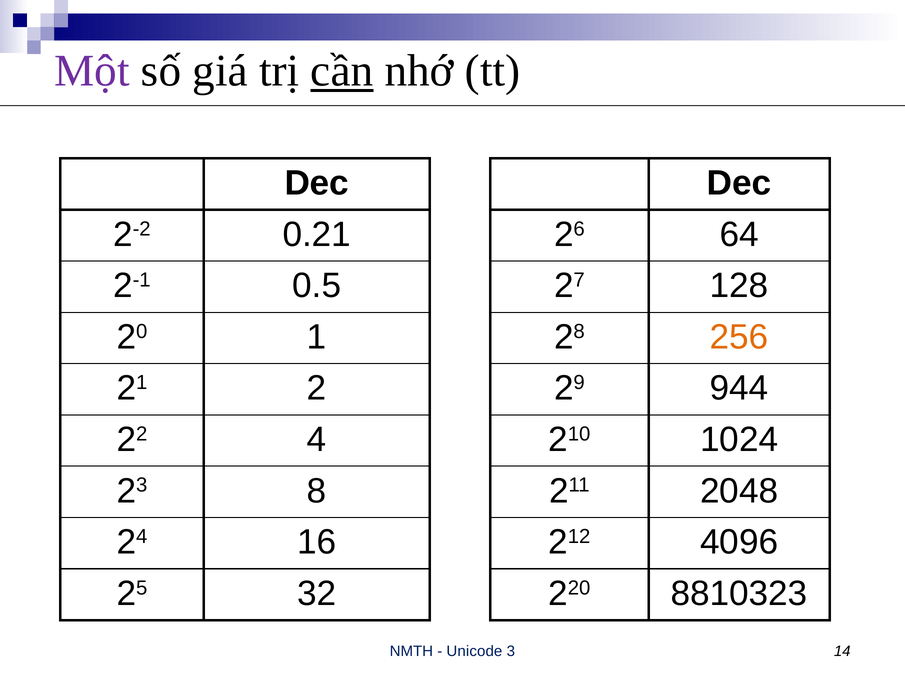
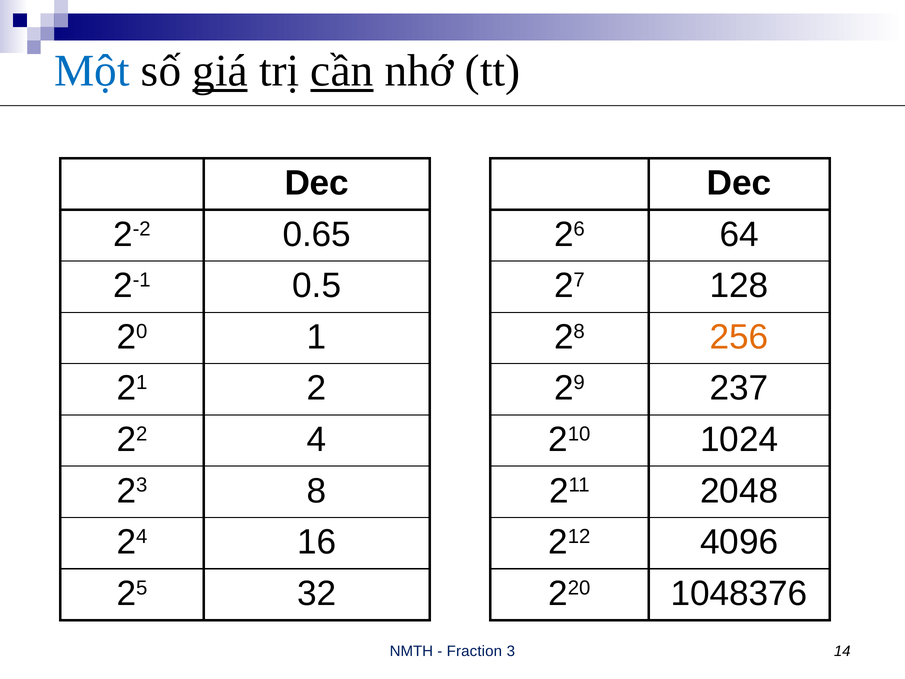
Một colour: purple -> blue (92, 71)
giá underline: none -> present (220, 71)
0.21: 0.21 -> 0.65 (317, 234)
944: 944 -> 237 (739, 388)
8810323: 8810323 -> 1048376 (739, 593)
Unicode: Unicode -> Fraction (474, 651)
